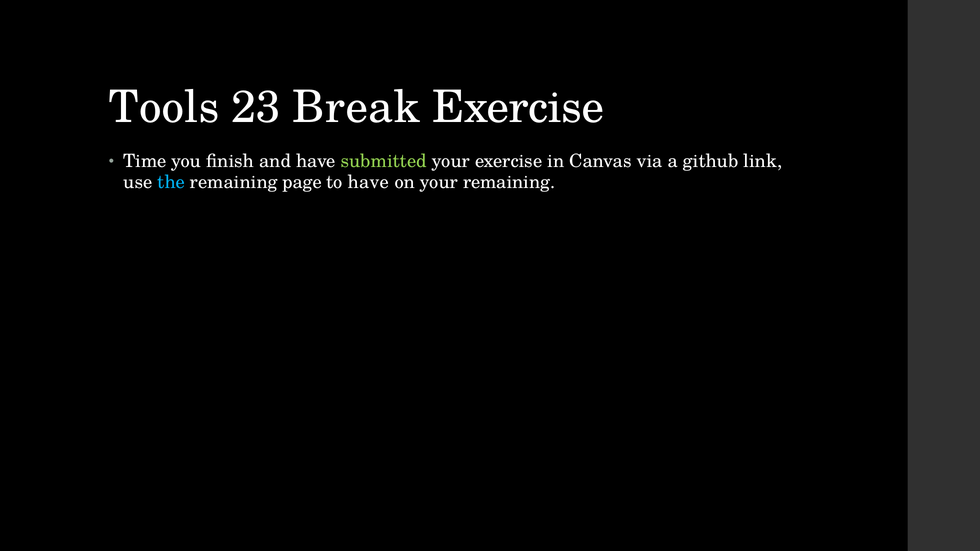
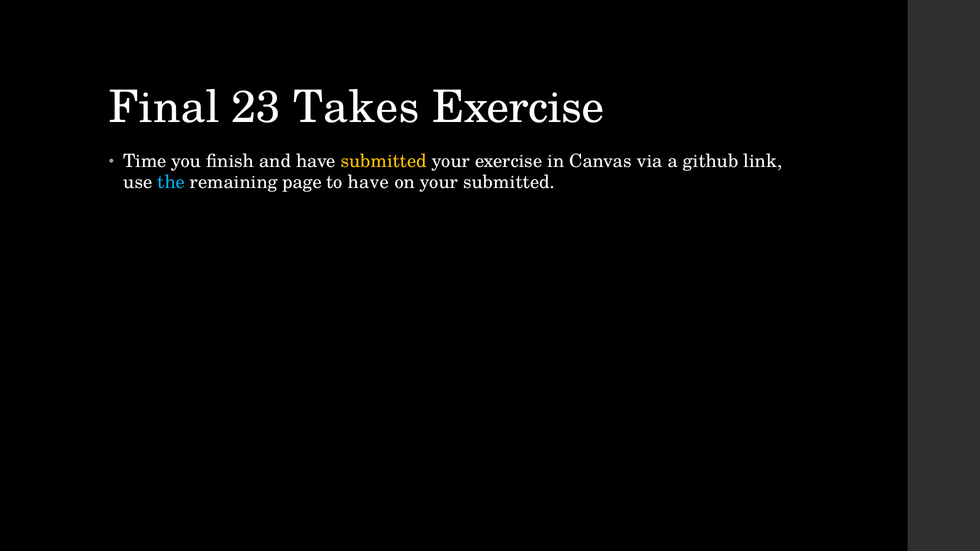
Tools: Tools -> Final (164, 108)
Break: Break -> Takes (356, 108)
submitted colour: light green -> yellow (384, 161)
your remaining: remaining -> submitted (509, 182)
